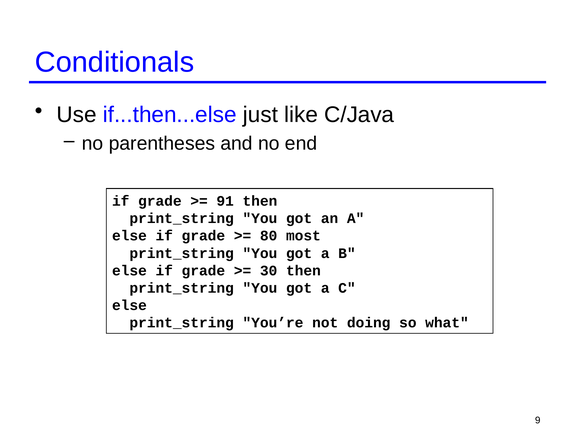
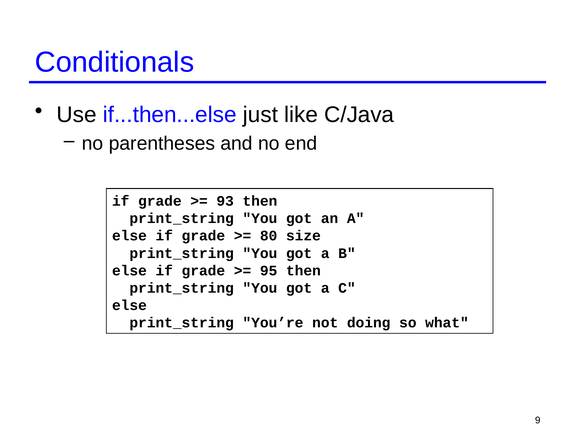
91: 91 -> 93 (225, 201)
most: most -> size (303, 236)
30: 30 -> 95 (269, 271)
